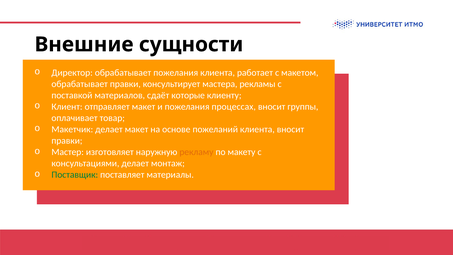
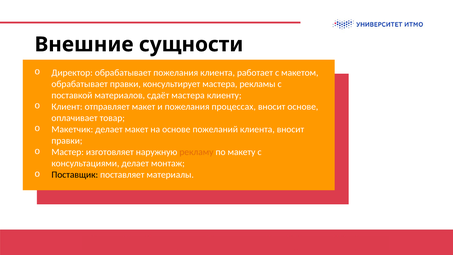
сдаёт которые: которые -> мастера (188, 95)
вносит группы: группы -> основе (303, 107)
Поставщик colour: green -> black (75, 175)
